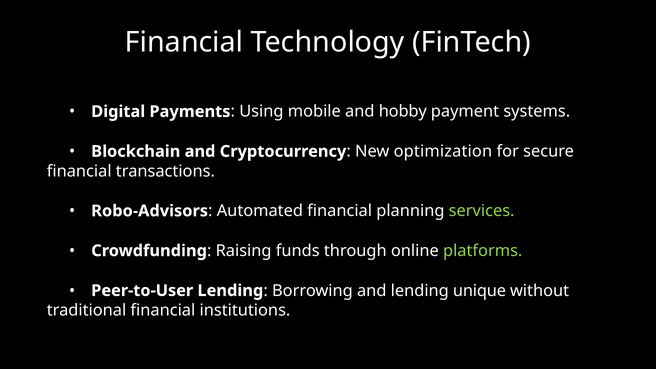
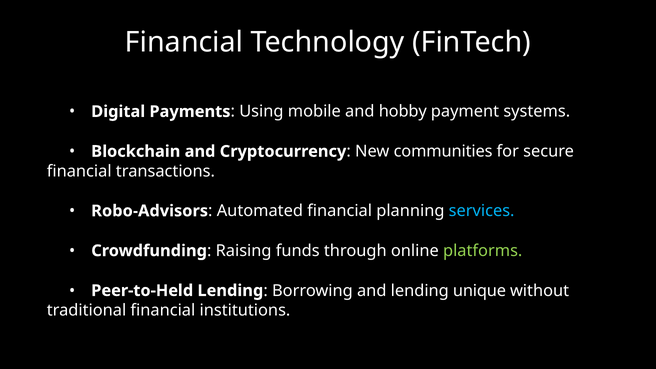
optimization: optimization -> communities (443, 151)
services colour: light green -> light blue (482, 211)
Peer-to-User: Peer-to-User -> Peer-to-Held (142, 291)
